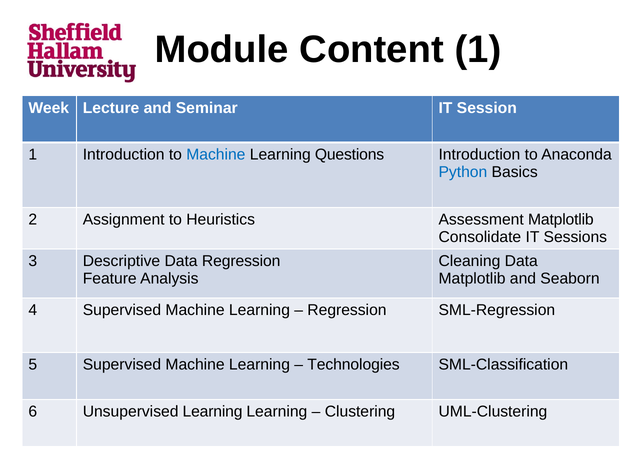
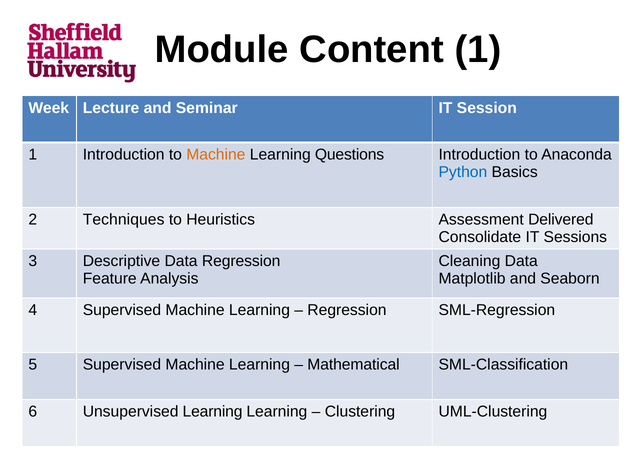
Machine colour: blue -> orange (216, 155)
Assignment: Assignment -> Techniques (124, 220)
Assessment Matplotlib: Matplotlib -> Delivered (561, 220)
Technologies: Technologies -> Mathematical (353, 365)
